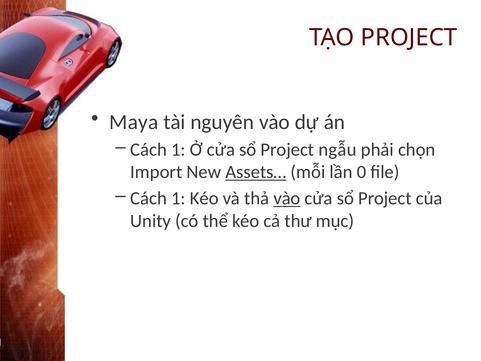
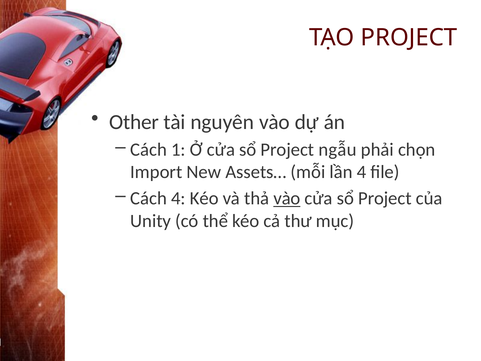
Maya: Maya -> Other (134, 122)
Assets… underline: present -> none (256, 172)
lần 0: 0 -> 4 (362, 172)
1: 1 -> 4 (178, 198)
